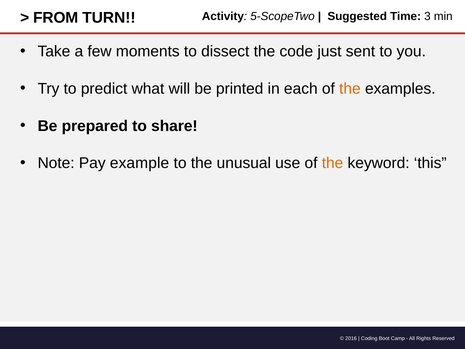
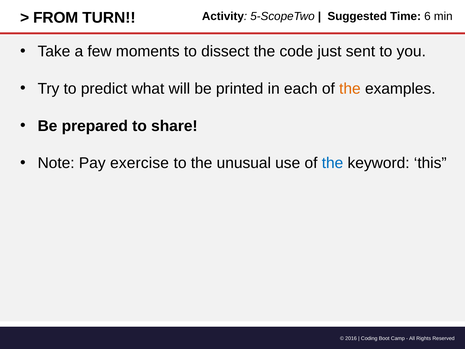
3: 3 -> 6 (427, 16)
example: example -> exercise (140, 163)
the colour: orange -> blue (333, 163)
